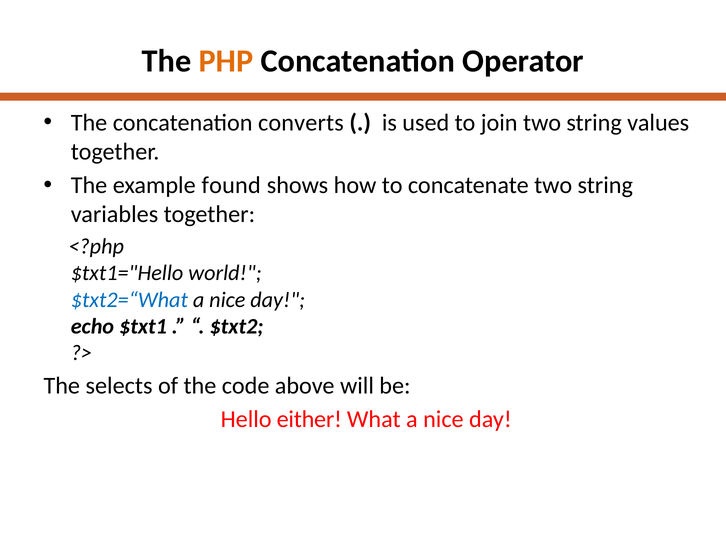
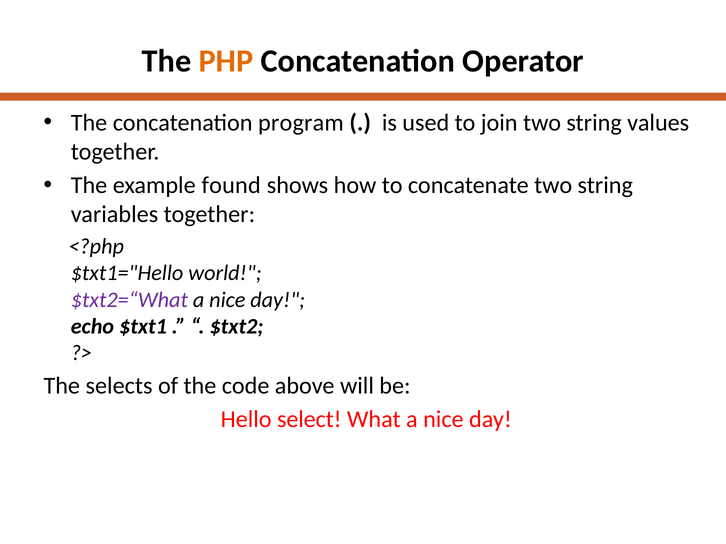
converts: converts -> program (301, 123)
$txt2=“What colour: blue -> purple (129, 300)
either: either -> select (309, 420)
